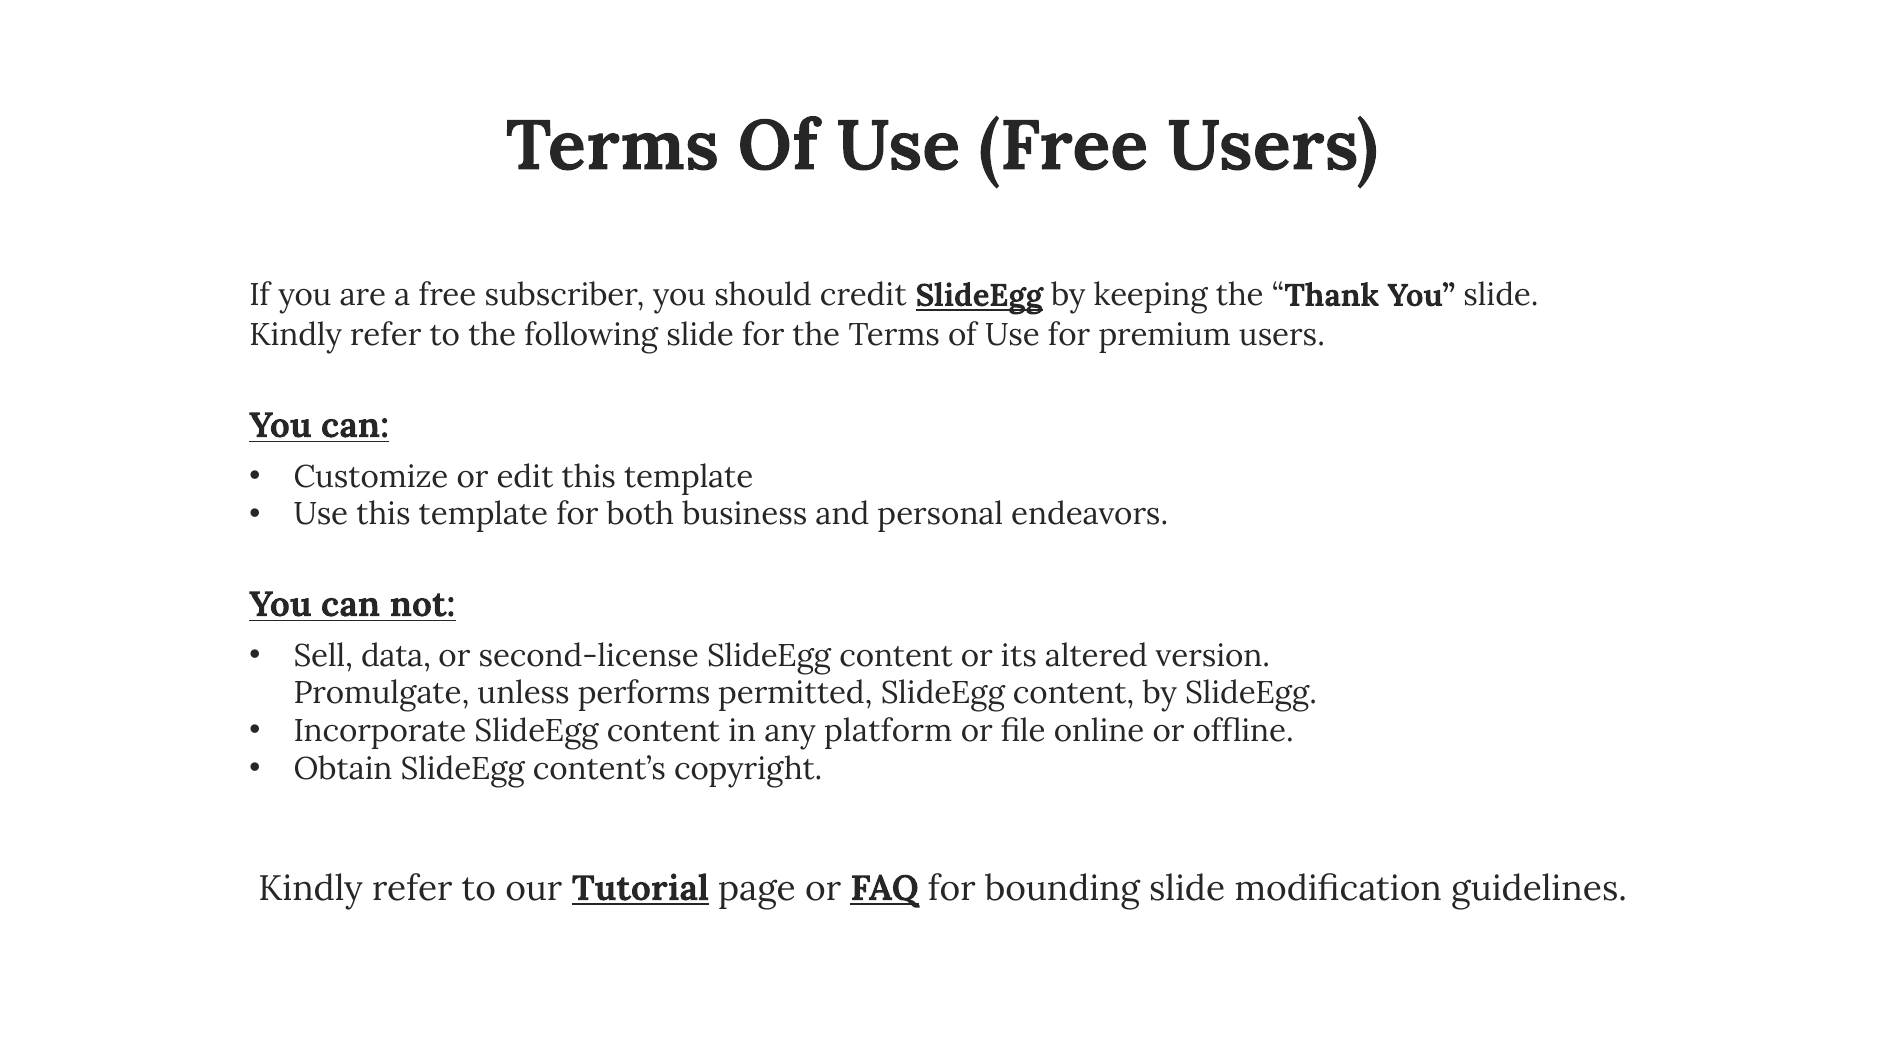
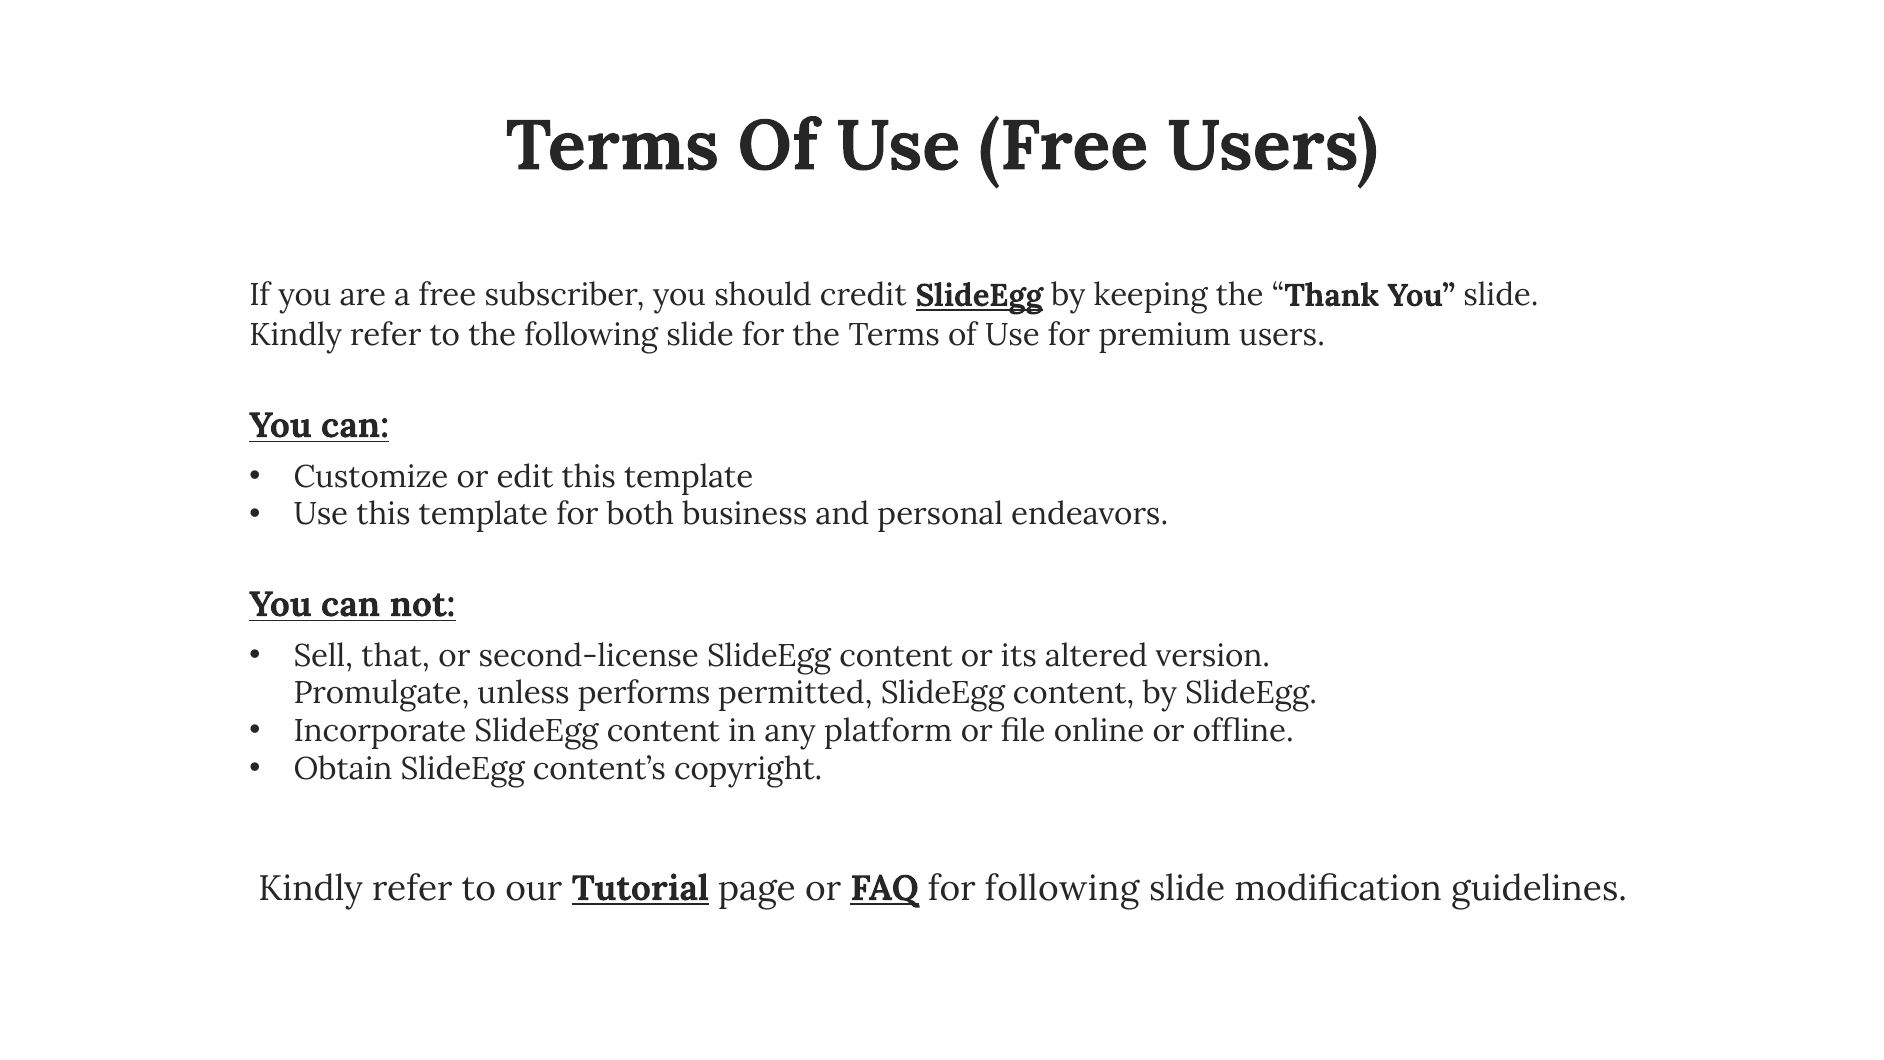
data: data -> that (396, 656)
for bounding: bounding -> following (1062, 888)
